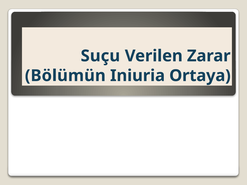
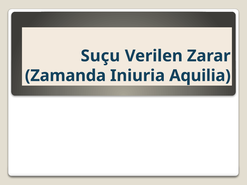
Bölümün: Bölümün -> Zamanda (65, 76)
Ortaya: Ortaya -> Aquilia (200, 76)
